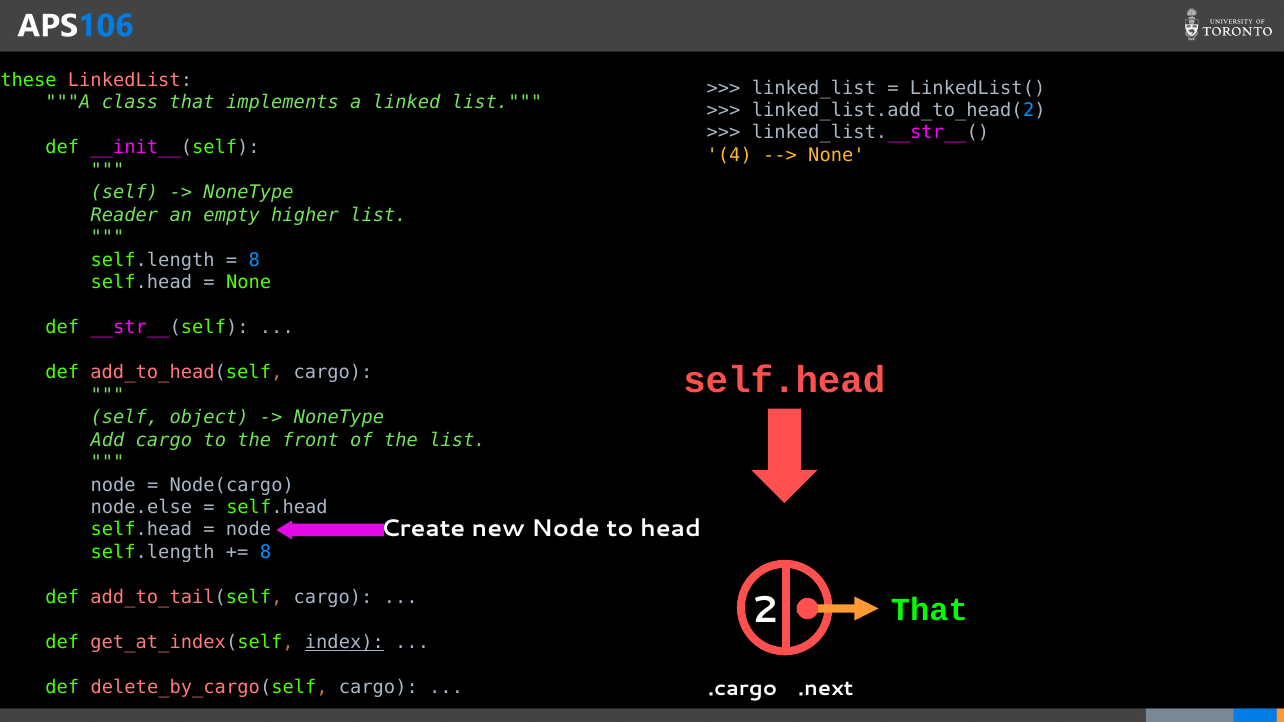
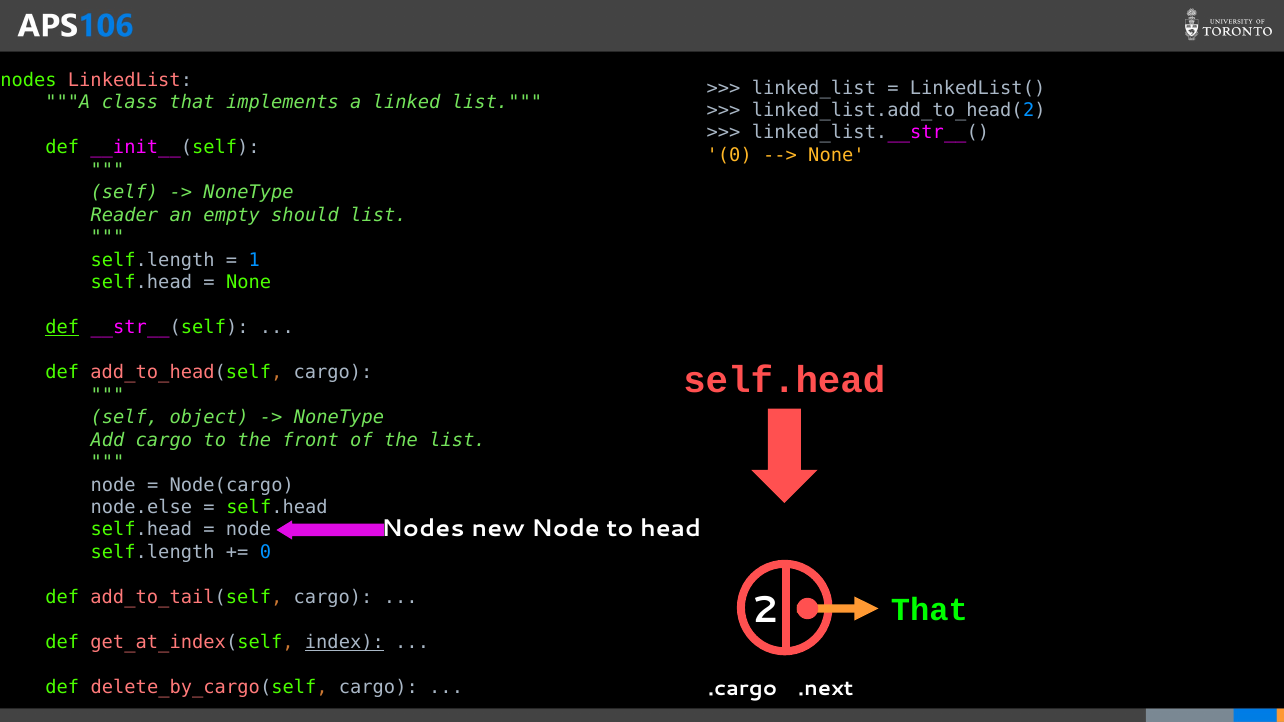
these: these -> nodes (28, 80)
4: 4 -> 0 (729, 155)
higher: higher -> should (305, 215)
8: 8 -> 1 (254, 260)
def underline: none -> present (62, 328)
Create: Create -> Nodes (423, 529)
8: 8 -> 0 (266, 552)
